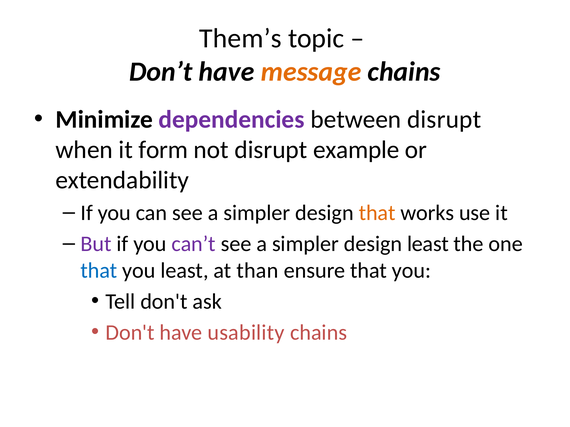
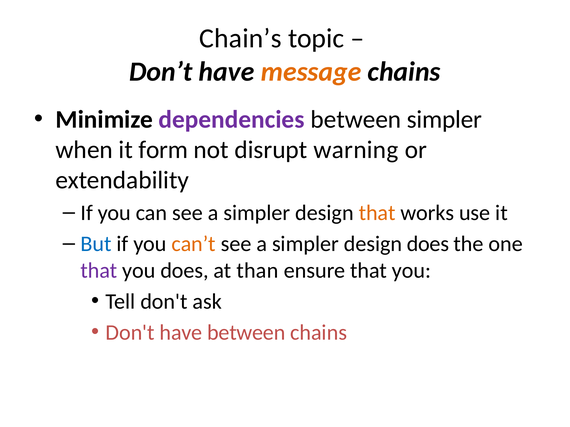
Them’s: Them’s -> Chain’s (240, 39)
between disrupt: disrupt -> simpler (444, 120)
example: example -> warning (356, 150)
But colour: purple -> blue (96, 244)
can’t colour: purple -> orange (194, 244)
design least: least -> does (428, 244)
that colour: blue -> purple (99, 271)
you least: least -> does (184, 271)
have usability: usability -> between (246, 333)
